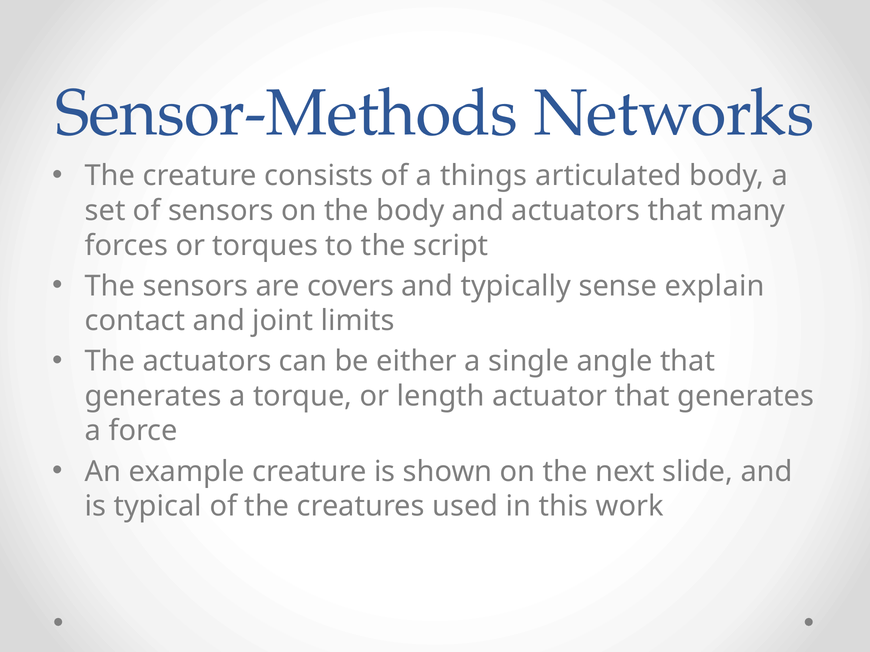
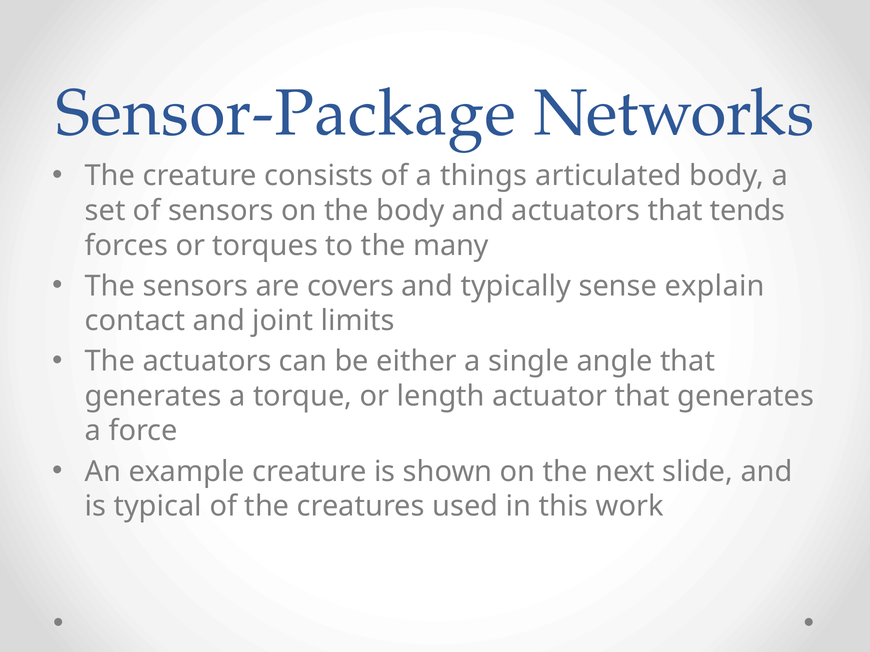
Sensor-Methods: Sensor-Methods -> Sensor-Package (286, 113)
many: many -> tends (748, 211)
script: script -> many (451, 246)
